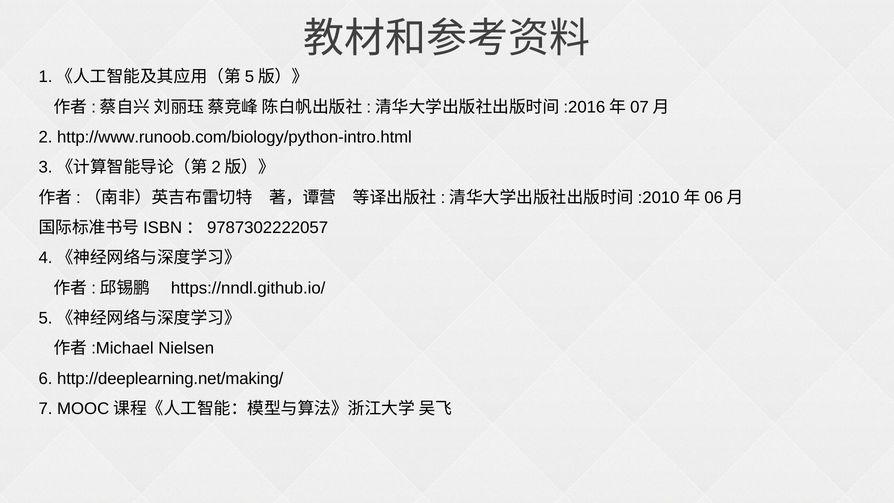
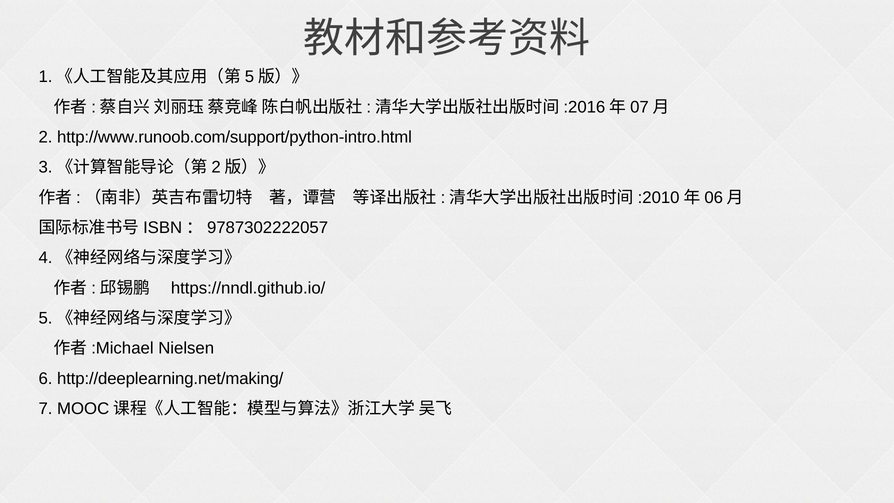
http://www.runoob.com/biology/python-intro.html: http://www.runoob.com/biology/python-intro.html -> http://www.runoob.com/support/python-intro.html (234, 137)
